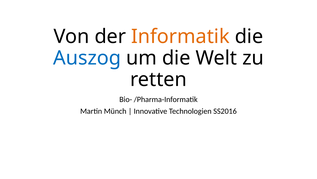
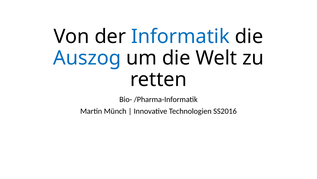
Informatik colour: orange -> blue (180, 36)
